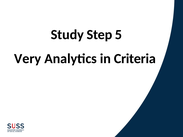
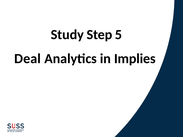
Very: Very -> Deal (28, 59)
Criteria: Criteria -> Implies (135, 59)
